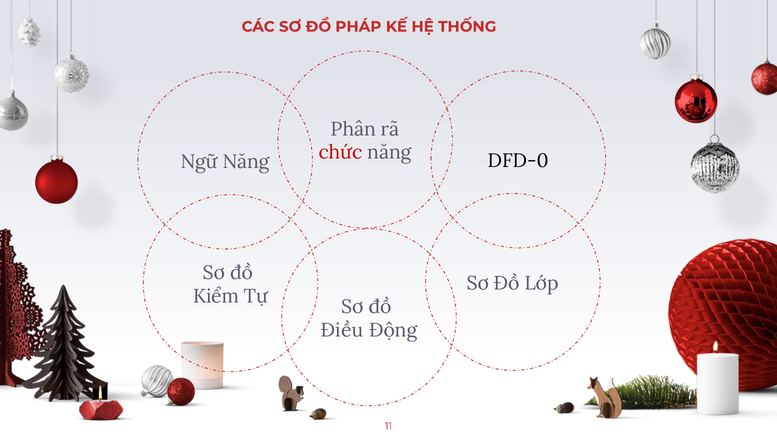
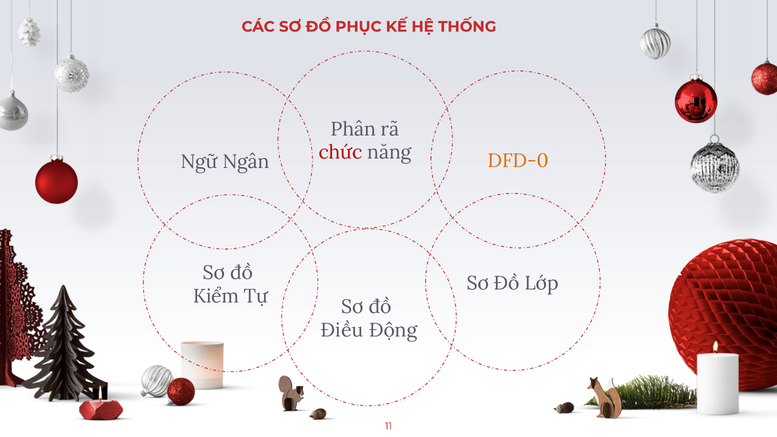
PHÁP: PHÁP -> PHỤC (358, 27)
DFD-0 colour: black -> orange (518, 161)
Ngữ Năng: Năng -> Ngân (246, 162)
